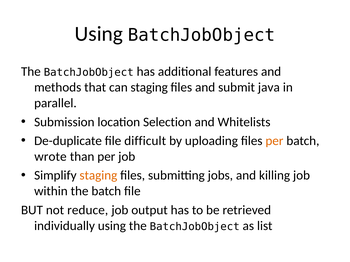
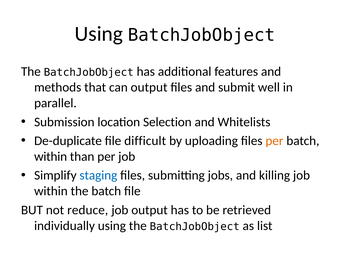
can staging: staging -> output (149, 88)
java: java -> well (269, 88)
wrote: wrote -> within (51, 157)
staging colour: orange -> blue (98, 176)
